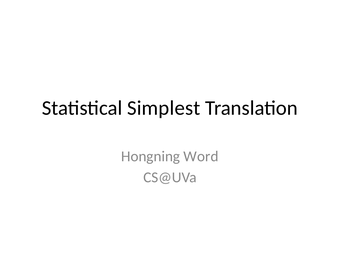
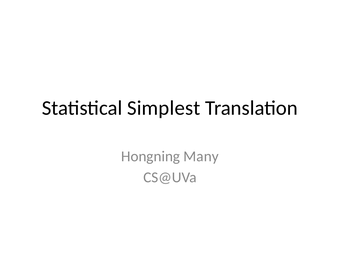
Word: Word -> Many (201, 156)
